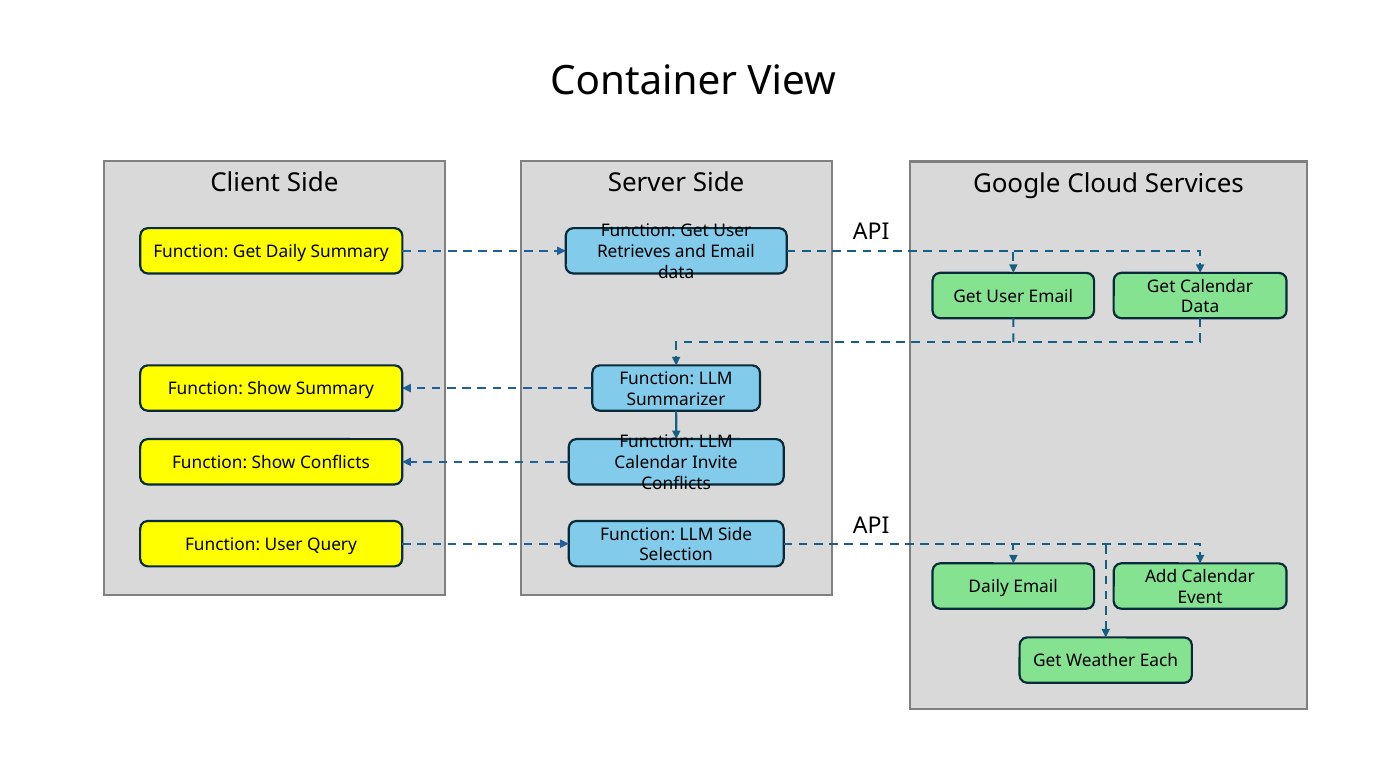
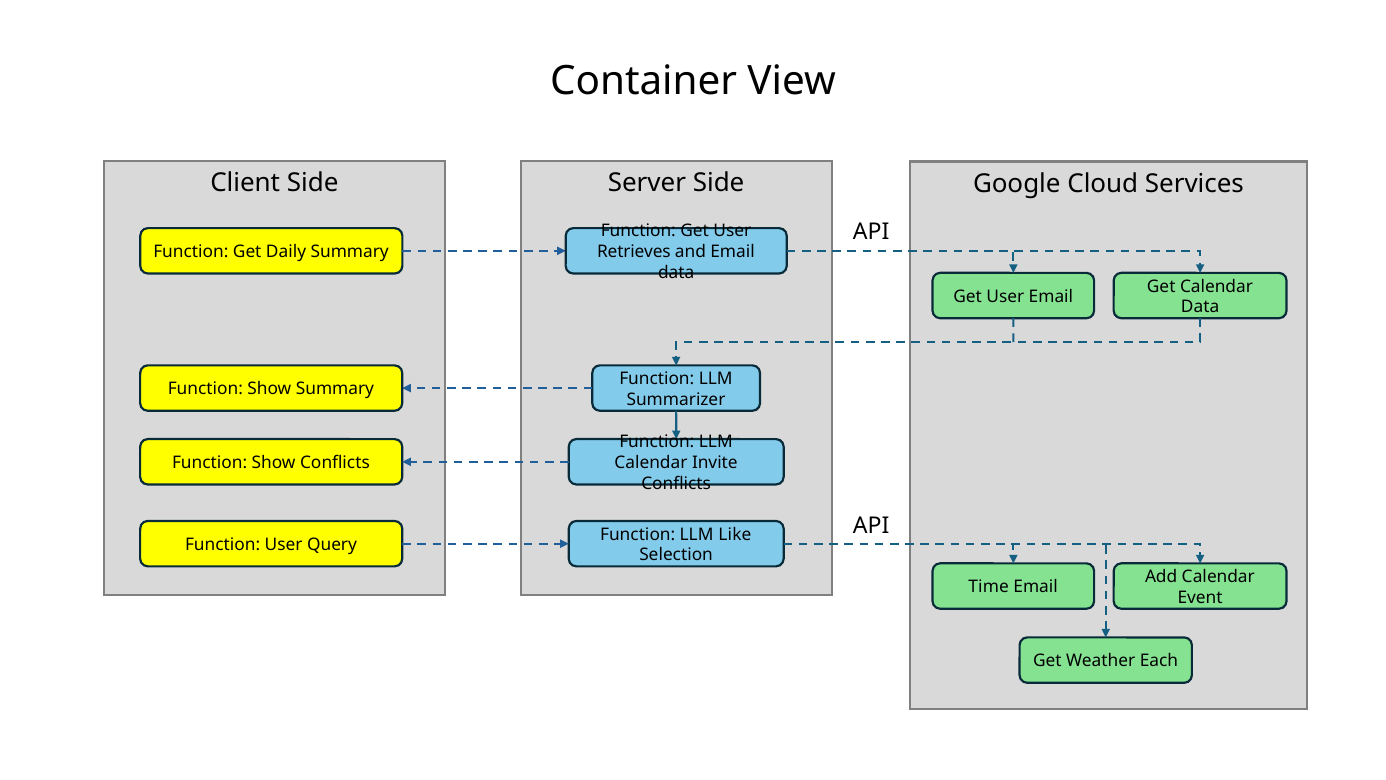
LLM Side: Side -> Like (735, 534)
Daily: Daily -> Time (989, 587)
